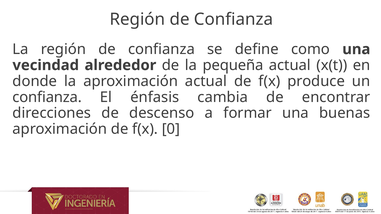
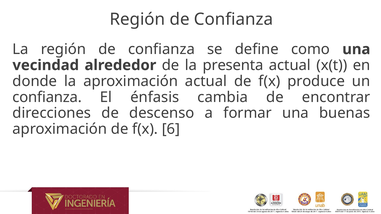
pequeña: pequeña -> presenta (233, 65)
0: 0 -> 6 (171, 129)
